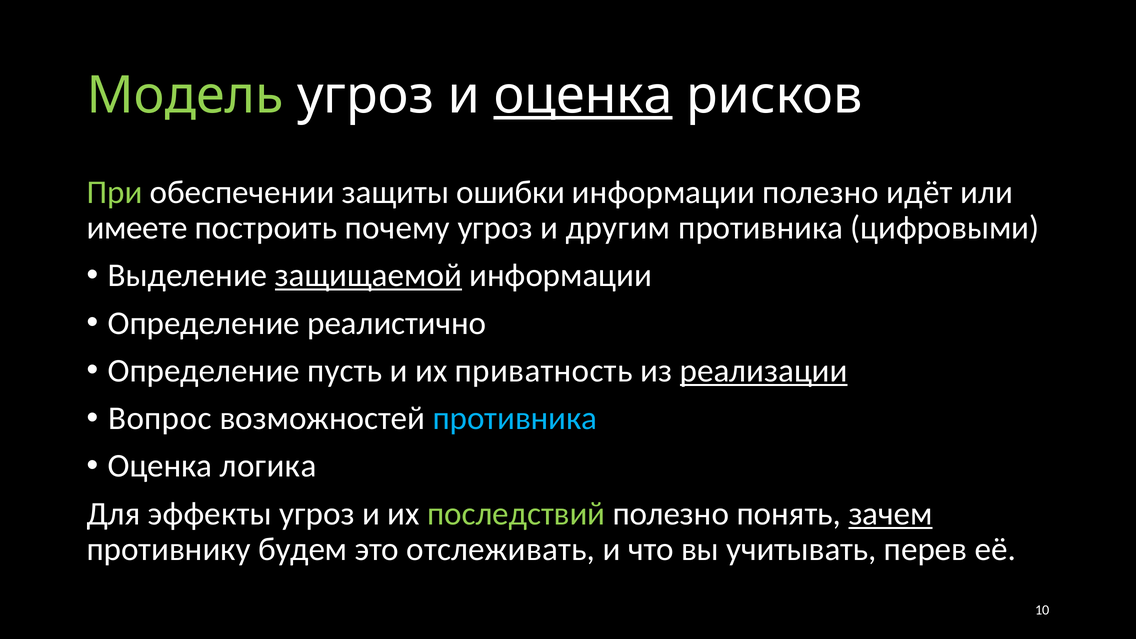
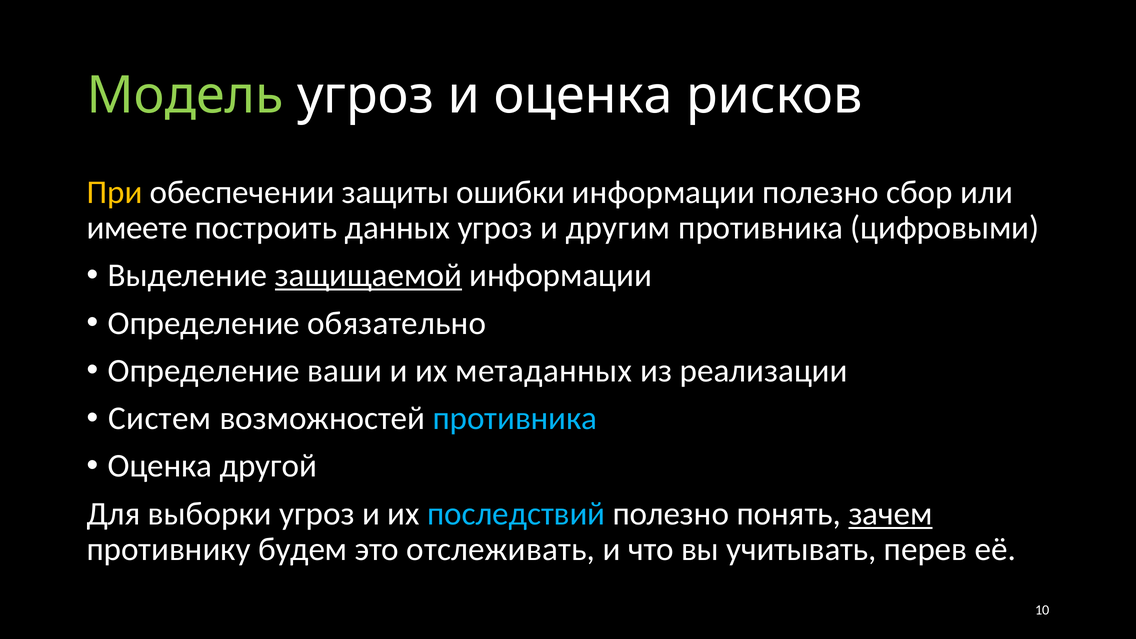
оценка underline: present -> none (583, 95)
При colour: light green -> yellow (115, 192)
идёт: идёт -> сбор (920, 192)
почему: почему -> данных (397, 228)
реалистично: реалистично -> обязательно (397, 323)
пусть: пусть -> ваши (345, 371)
приватность: приватность -> метаданных (544, 371)
реализации underline: present -> none (764, 371)
Вопрос: Вопрос -> Систем (160, 418)
логика: логика -> другой (268, 466)
эффекты: эффекты -> выборки (210, 514)
последствий colour: light green -> light blue (516, 514)
